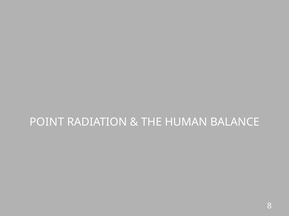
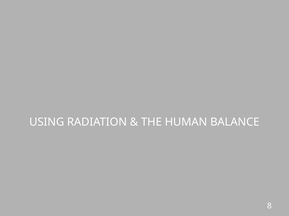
POINT: POINT -> USING (47, 123)
